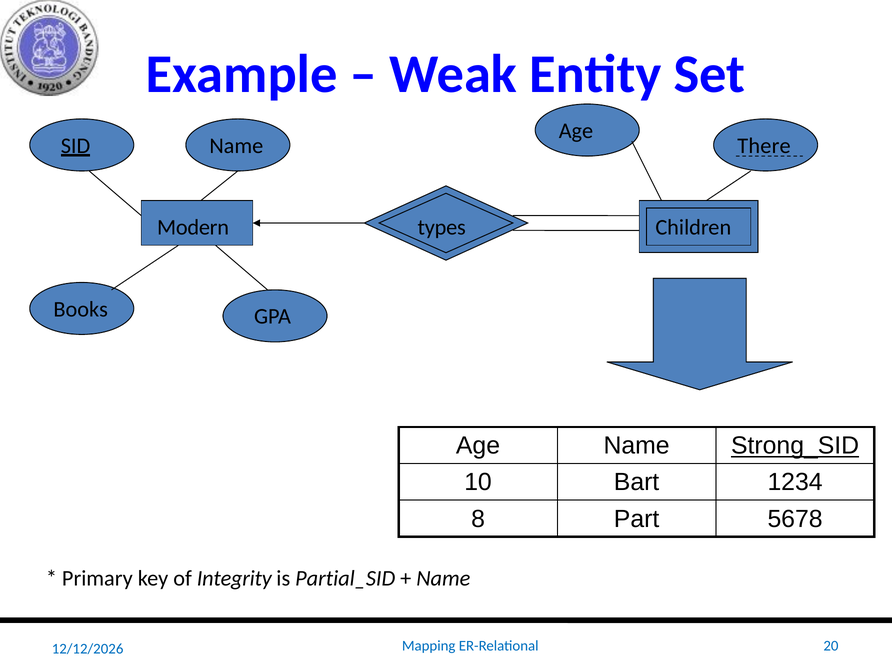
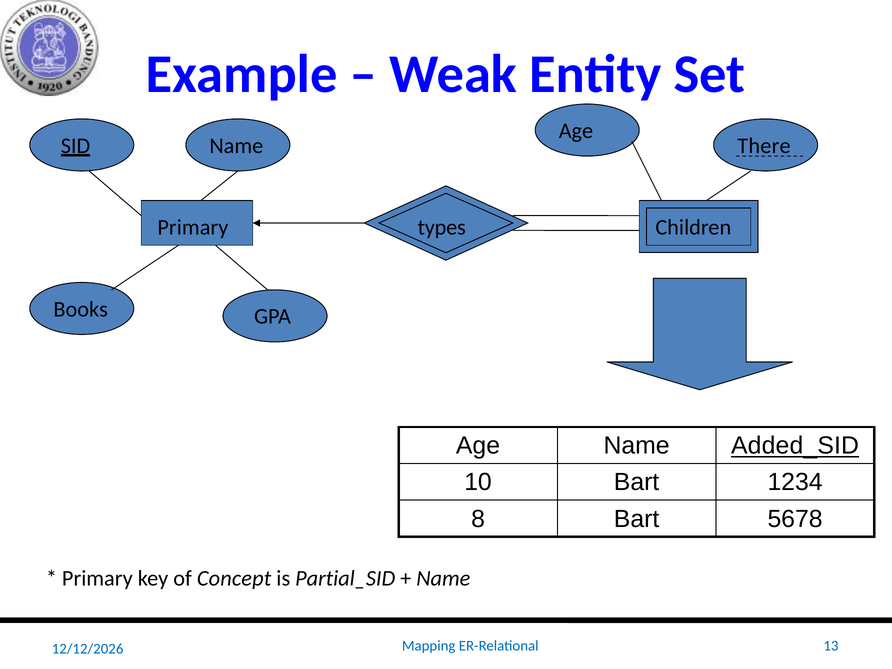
Modern: Modern -> Primary (193, 227)
Strong_SID: Strong_SID -> Added_SID (795, 446)
8 Part: Part -> Bart (637, 519)
Integrity: Integrity -> Concept (234, 579)
20: 20 -> 13 (831, 646)
